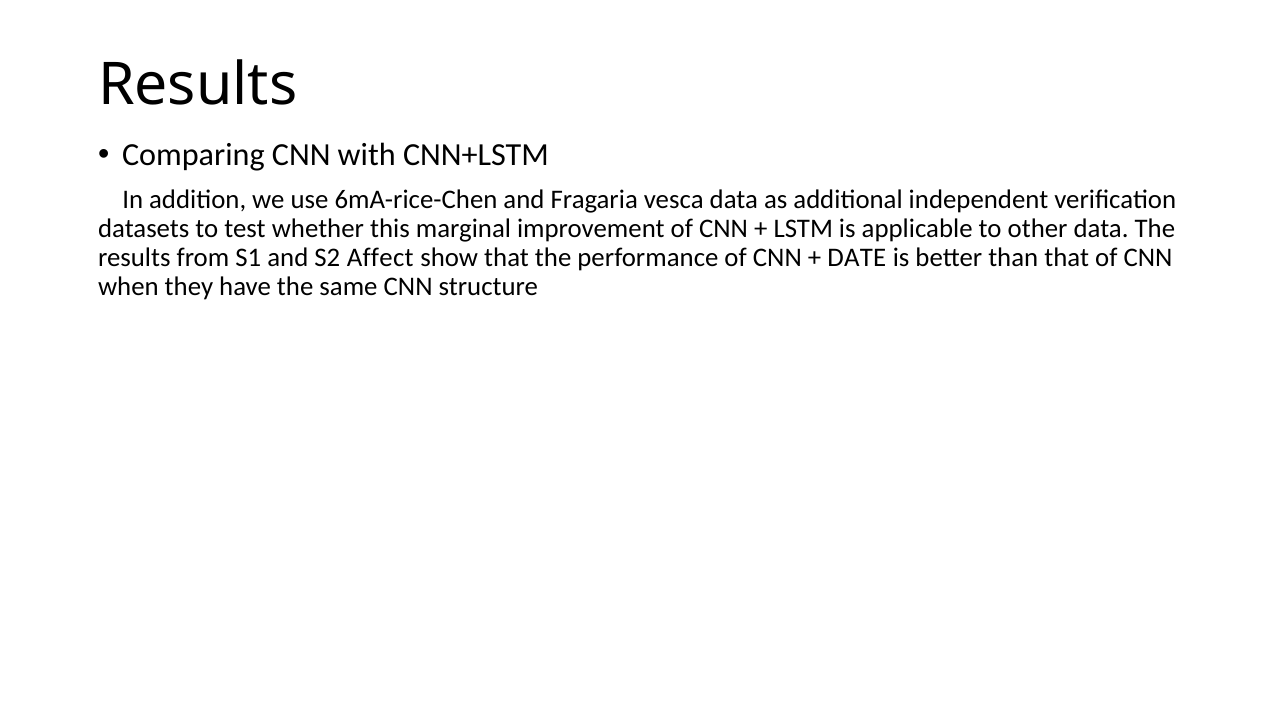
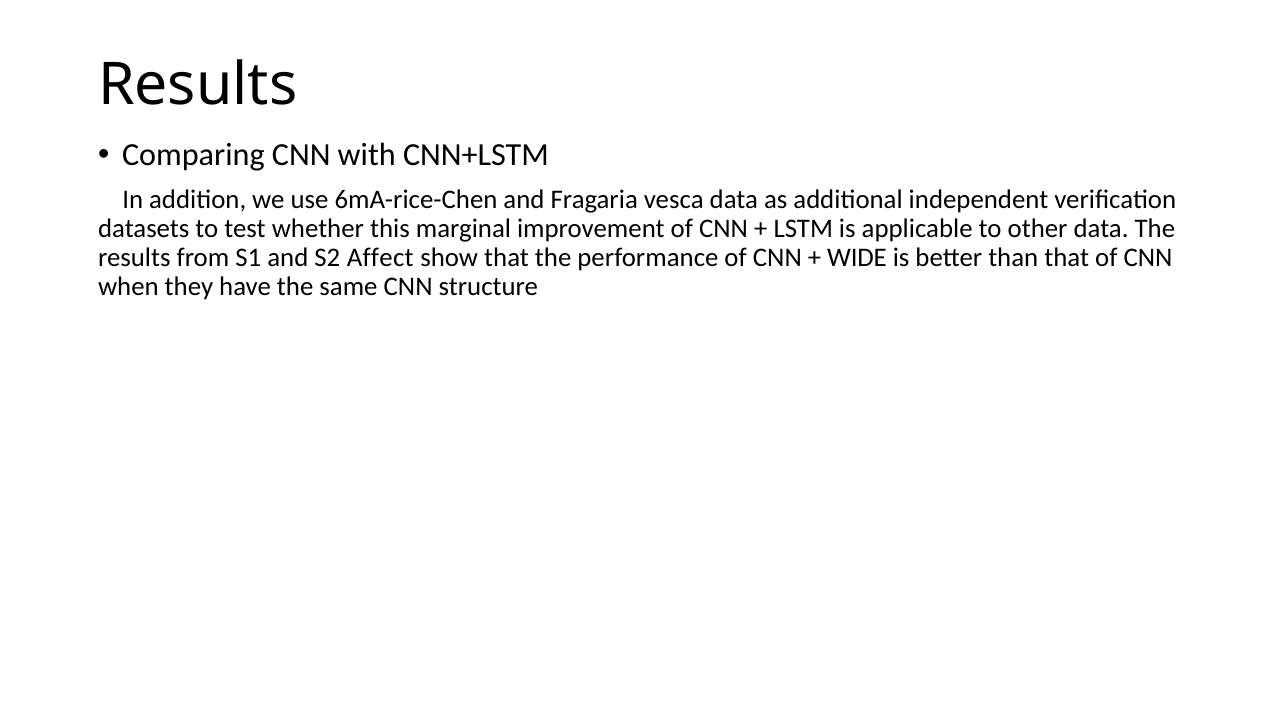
DATE: DATE -> WIDE (857, 258)
